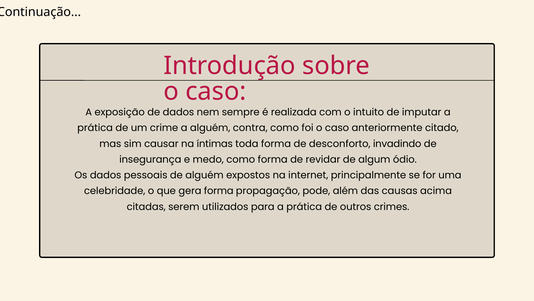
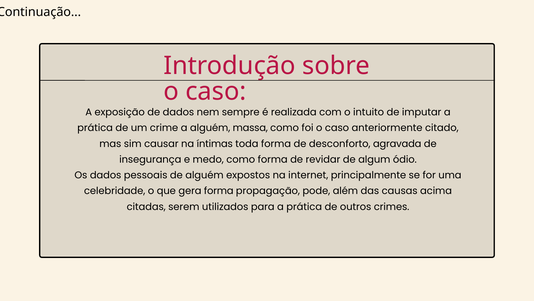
contra: contra -> massa (250, 128)
invadindo: invadindo -> agravada (397, 143)
